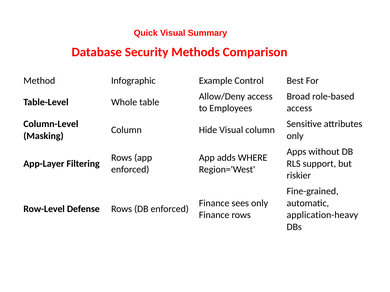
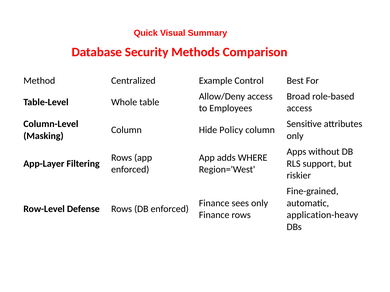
Infographic: Infographic -> Centralized (133, 81)
Hide Visual: Visual -> Policy (231, 130)
